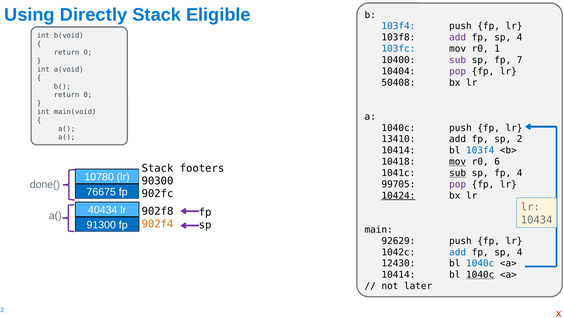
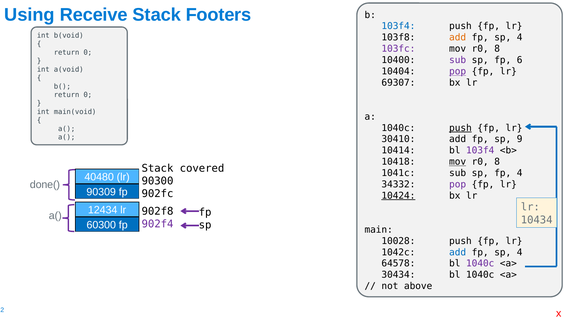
Directly: Directly -> Receive (94, 15)
Eligible: Eligible -> Footers (219, 15)
add colour: purple -> orange (458, 37)
103fc colour: blue -> purple (398, 49)
1: 1 -> 8 (497, 49)
7: 7 -> 6 (520, 60)
pop underline: none -> present (458, 71)
50408: 50408 -> 69307 (398, 83)
push underline: none -> present (460, 128)
13410: 13410 -> 30410 (398, 139)
2: 2 -> 9 (520, 139)
103f4 colour: blue -> purple (480, 150)
6: 6 -> 8 (497, 161)
footers: footers -> covered (202, 168)
sub underline: present -> none (458, 173)
10780: 10780 -> 40480 (99, 177)
99705: 99705 -> 34332 (398, 184)
76675: 76675 -> 90309 (101, 192)
40434: 40434 -> 12434 (103, 210)
902f4 colour: orange -> purple (158, 223)
91300: 91300 -> 60300 (101, 224)
92629: 92629 -> 10028 (398, 240)
12430: 12430 -> 64578 (398, 263)
1040c colour: blue -> purple (480, 263)
10414: 10414 -> 30434 (398, 274)
1040c underline: present -> none (480, 274)
later: later -> above (418, 285)
